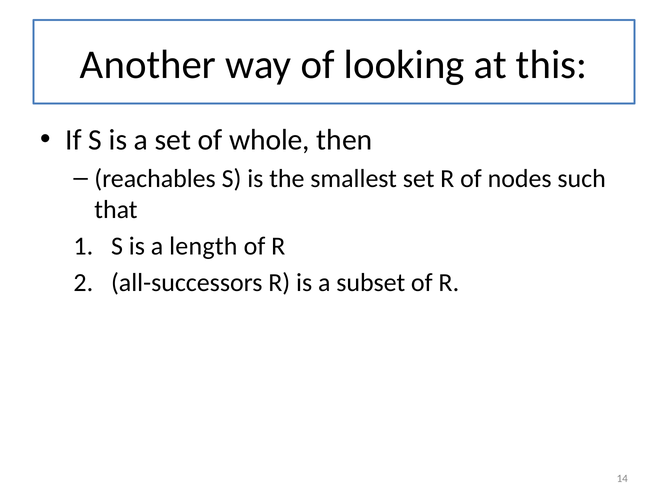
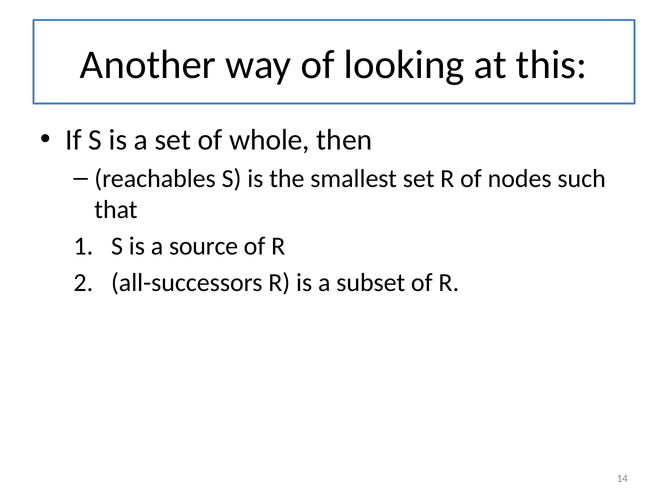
length: length -> source (204, 246)
